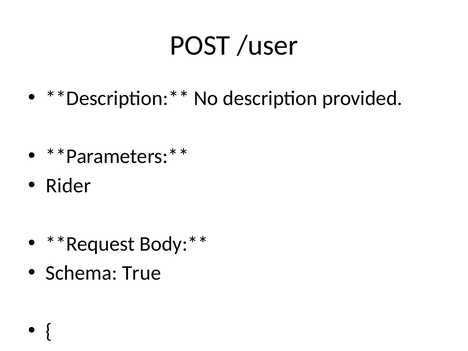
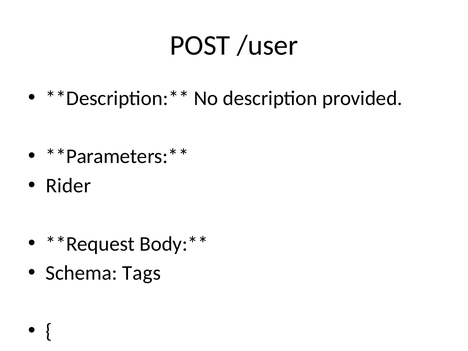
Schema True: True -> Tags (142, 273)
